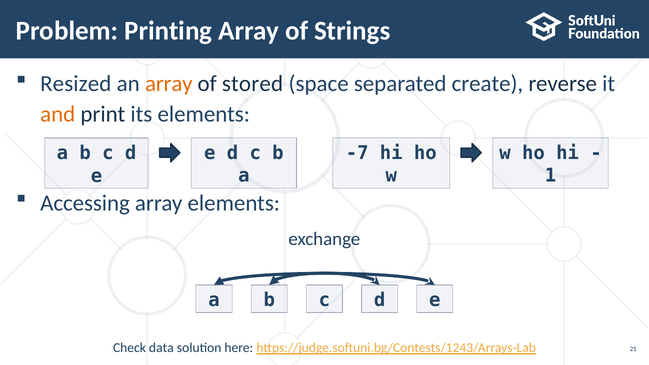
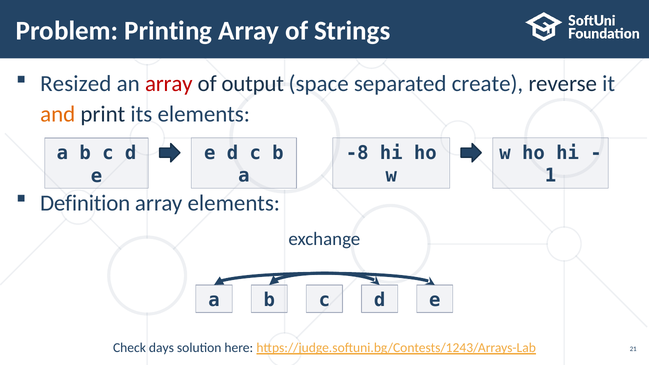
array colour: orange -> red (169, 84)
stored: stored -> output (253, 84)
-7: -7 -> -8 (357, 153)
Accessing: Accessing -> Definition (85, 203)
data: data -> days (161, 348)
